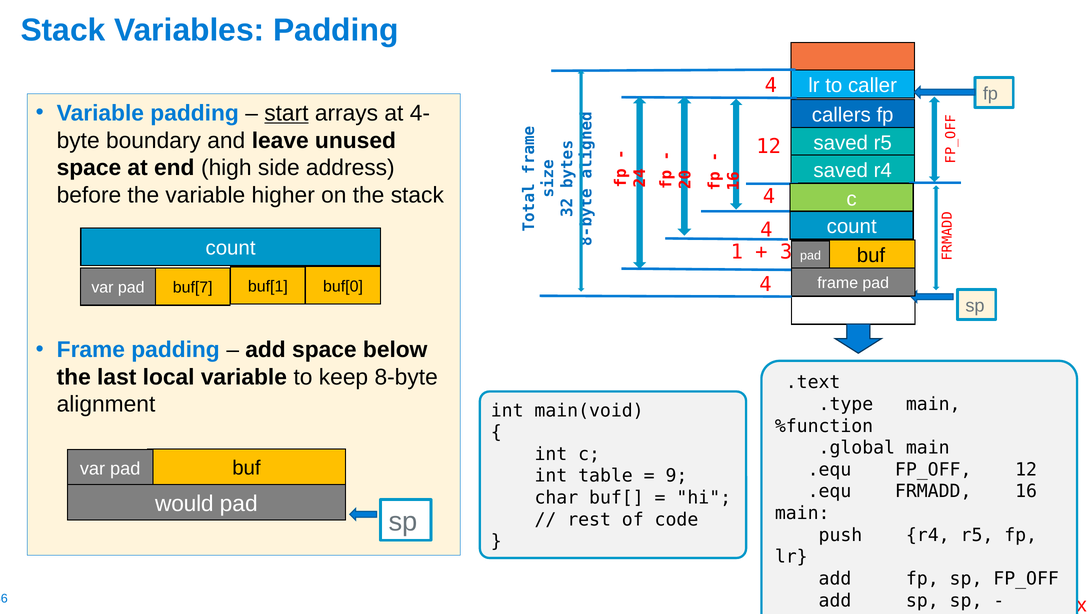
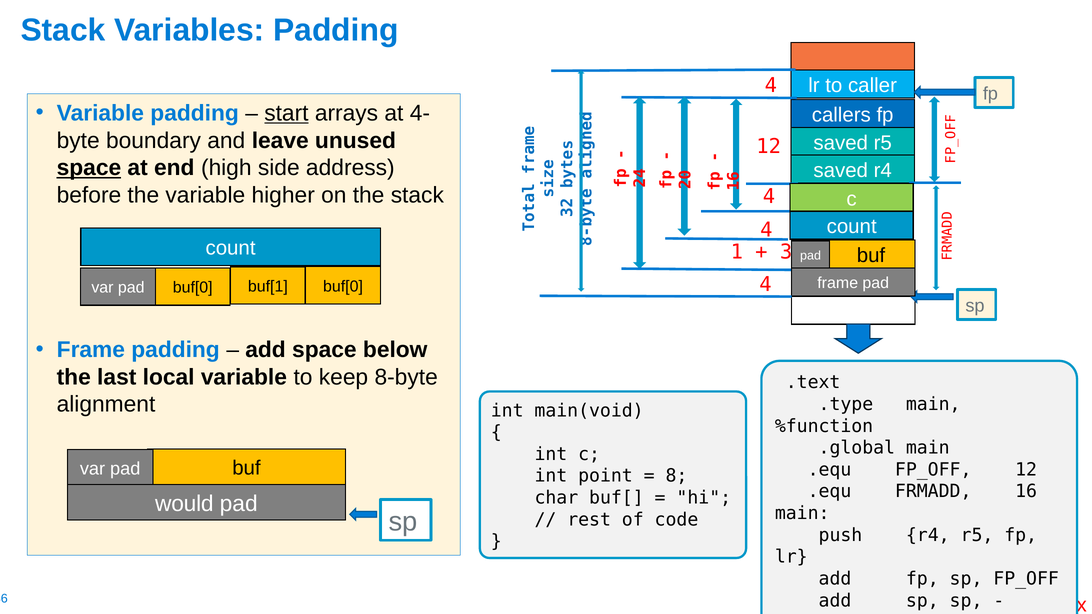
space underline: none -> present (89, 168)
buf[7: buf[7 -> buf[0 (193, 288)
table: table -> point (605, 476)
9: 9 -> 8 (676, 476)
